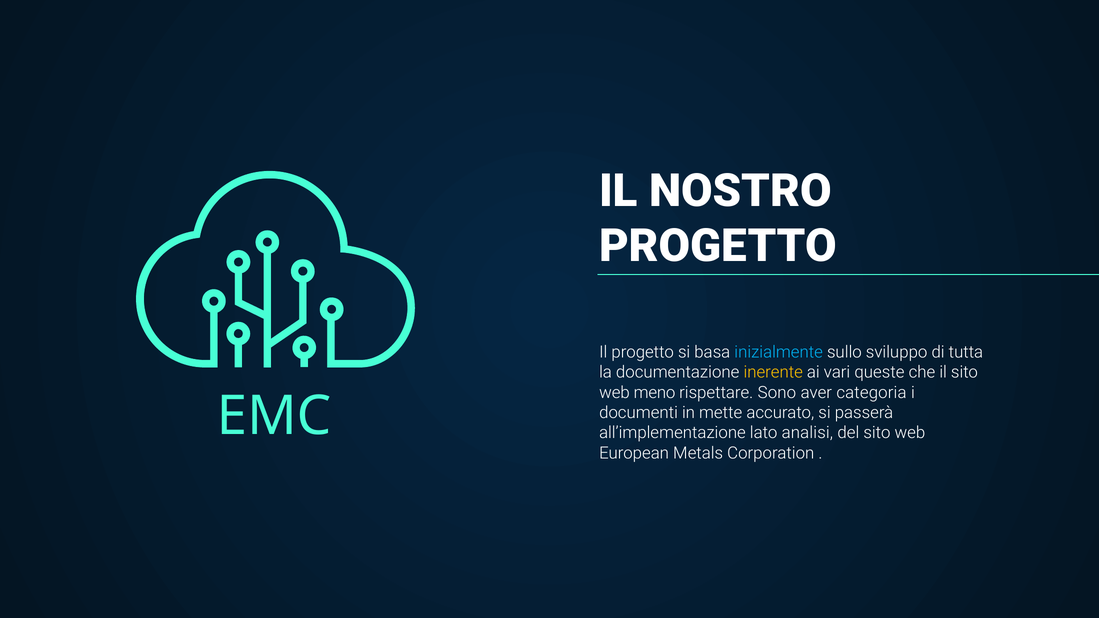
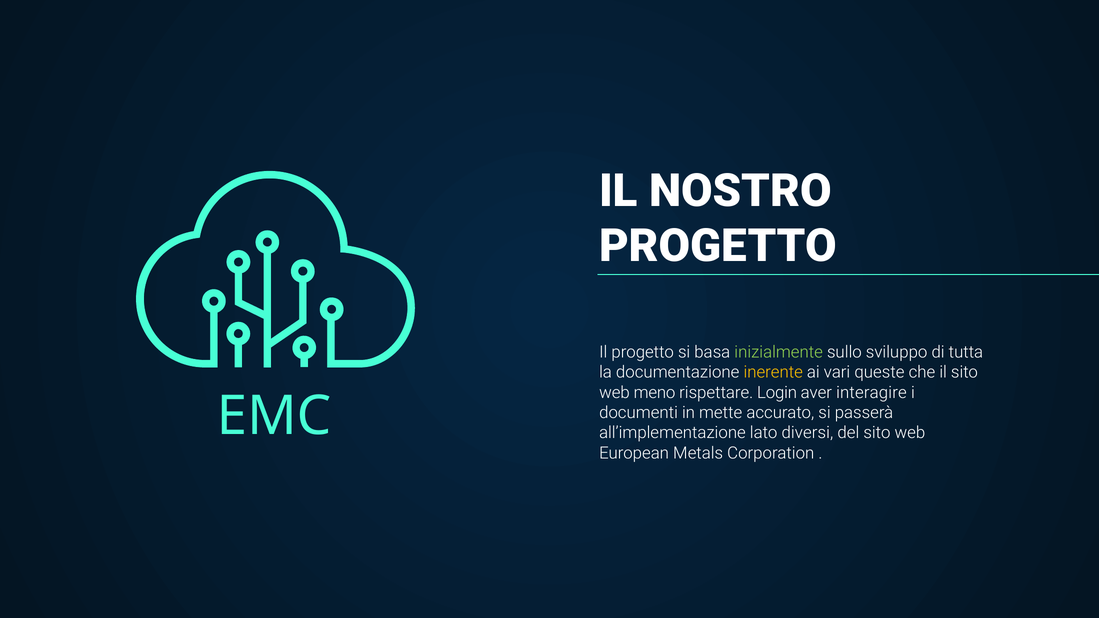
inizialmente colour: light blue -> light green (779, 352)
Sono: Sono -> Login (777, 393)
categoria: categoria -> interagire (871, 393)
analisi: analisi -> diversi (807, 433)
